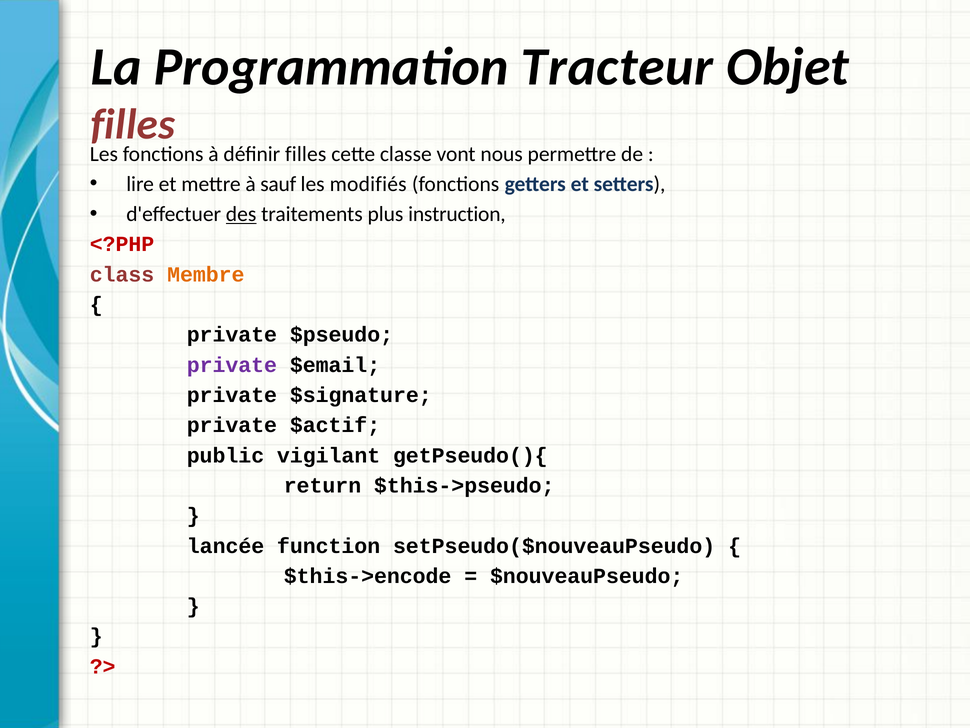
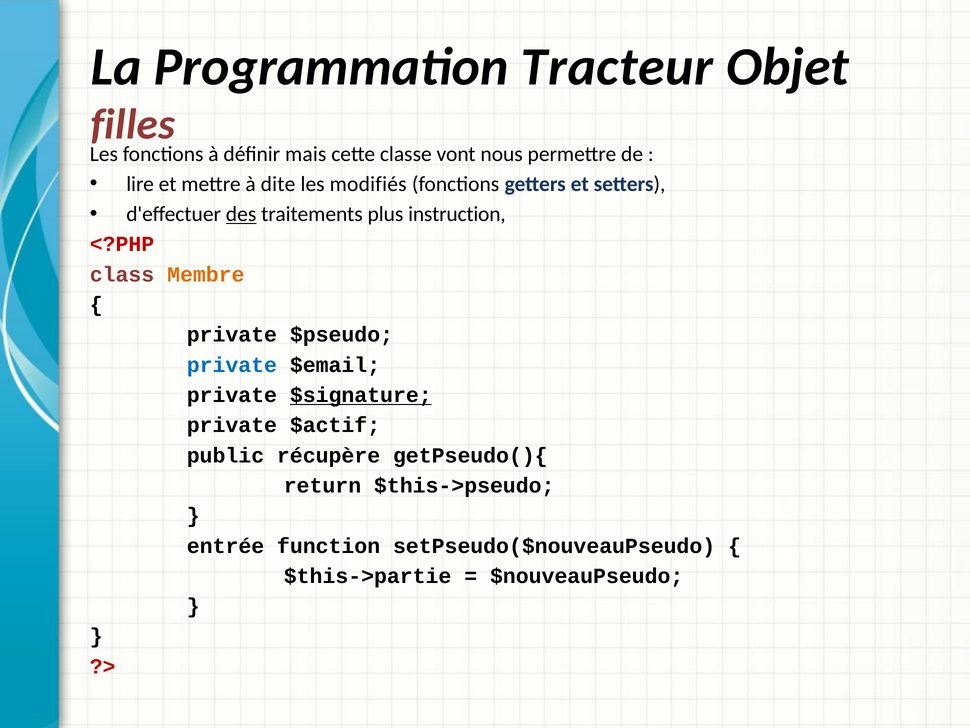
définir filles: filles -> mais (306, 154)
sauf: sauf -> dite (278, 184)
private colour: purple -> blue (232, 365)
$signature underline: none -> present (361, 395)
vigilant: vigilant -> récupère (329, 455)
lancée: lancée -> entrée (226, 546)
$this->encode: $this->encode -> $this->partie (368, 576)
